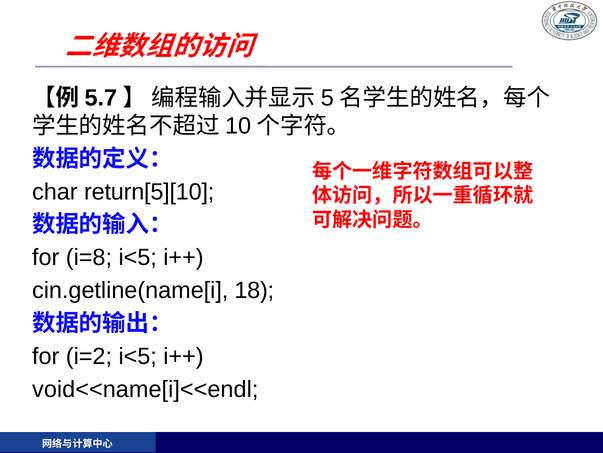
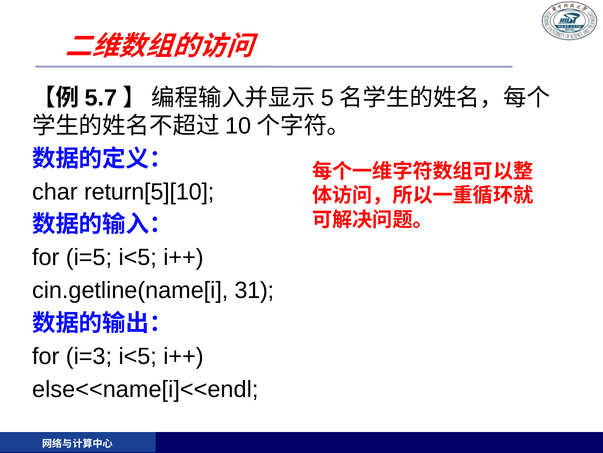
i=8: i=8 -> i=5 (89, 257)
18: 18 -> 31 (254, 290)
i=2: i=2 -> i=3 (89, 356)
void<<name[i]<<endl: void<<name[i]<<endl -> else<<name[i]<<endl (145, 389)
